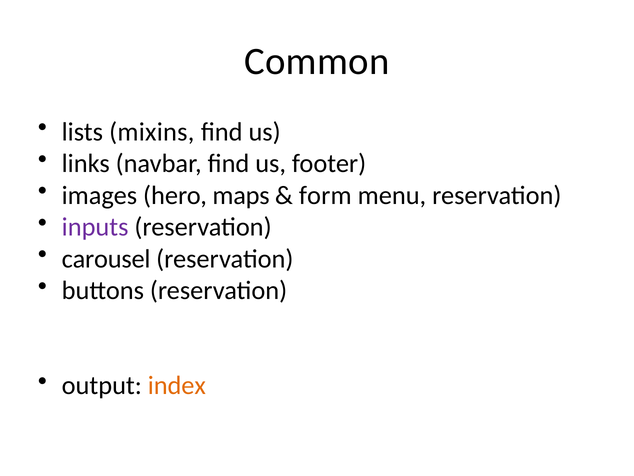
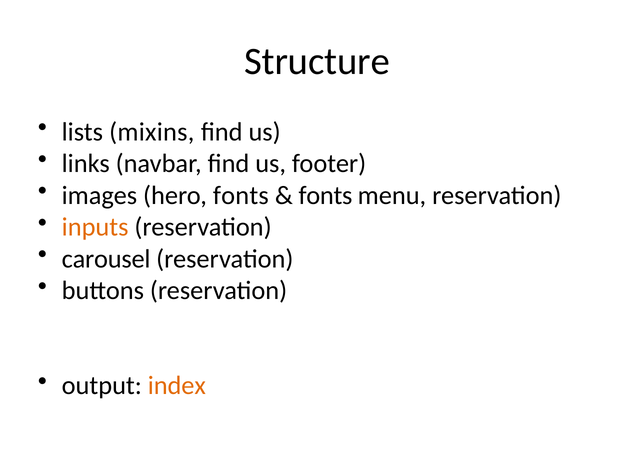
Common: Common -> Structure (317, 61)
hero maps: maps -> fonts (241, 195)
form: form -> fonts (325, 195)
inputs colour: purple -> orange (95, 227)
